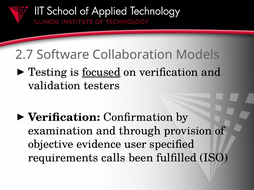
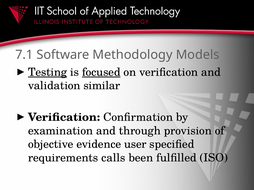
2.7: 2.7 -> 7.1 (24, 55)
Collaboration: Collaboration -> Methodology (133, 55)
Testing underline: none -> present (48, 72)
testers: testers -> similar (102, 86)
